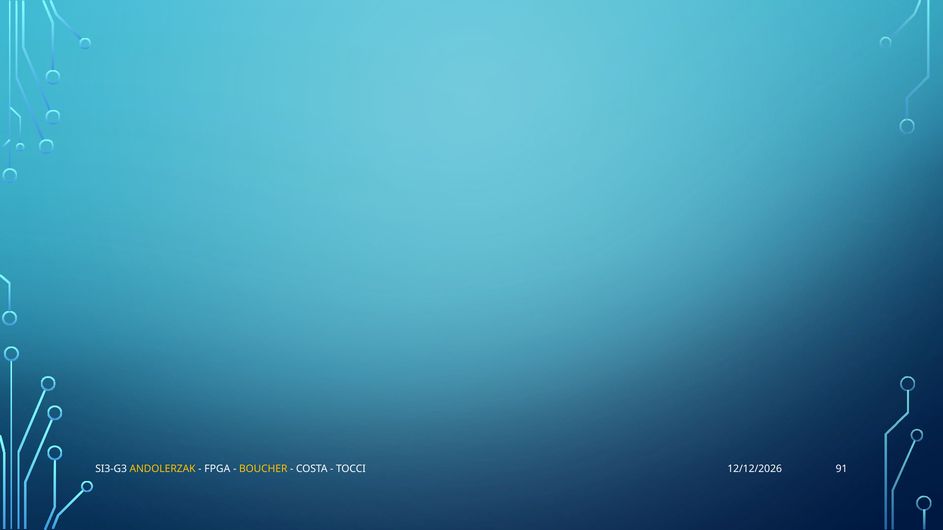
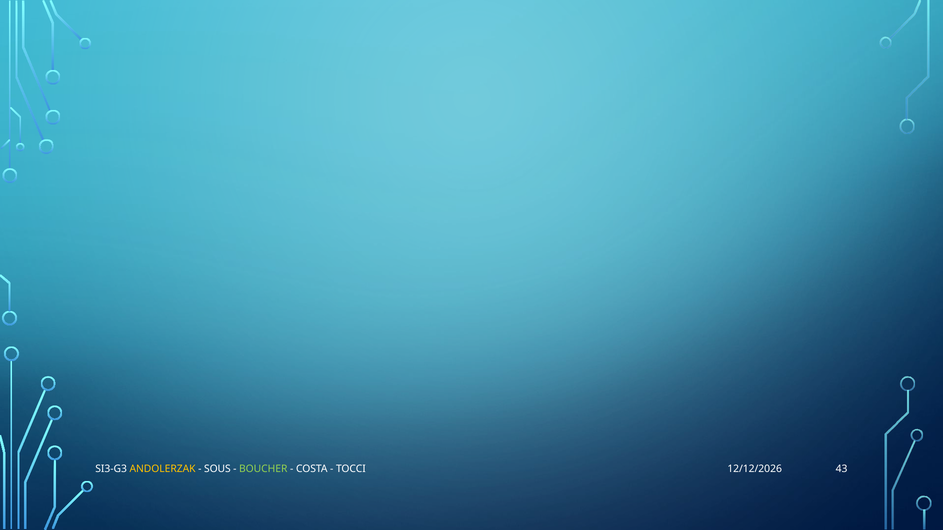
FPGA: FPGA -> SOUS (217, 469)
BOUCHER colour: yellow -> light green (263, 469)
91: 91 -> 43 (842, 469)
